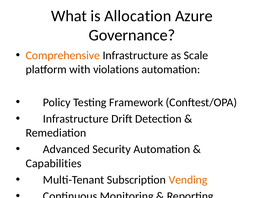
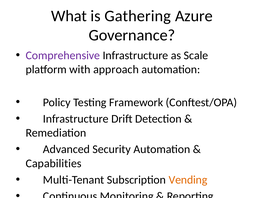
Allocation: Allocation -> Gathering (138, 16)
Comprehensive colour: orange -> purple (63, 55)
violations: violations -> approach (116, 69)
